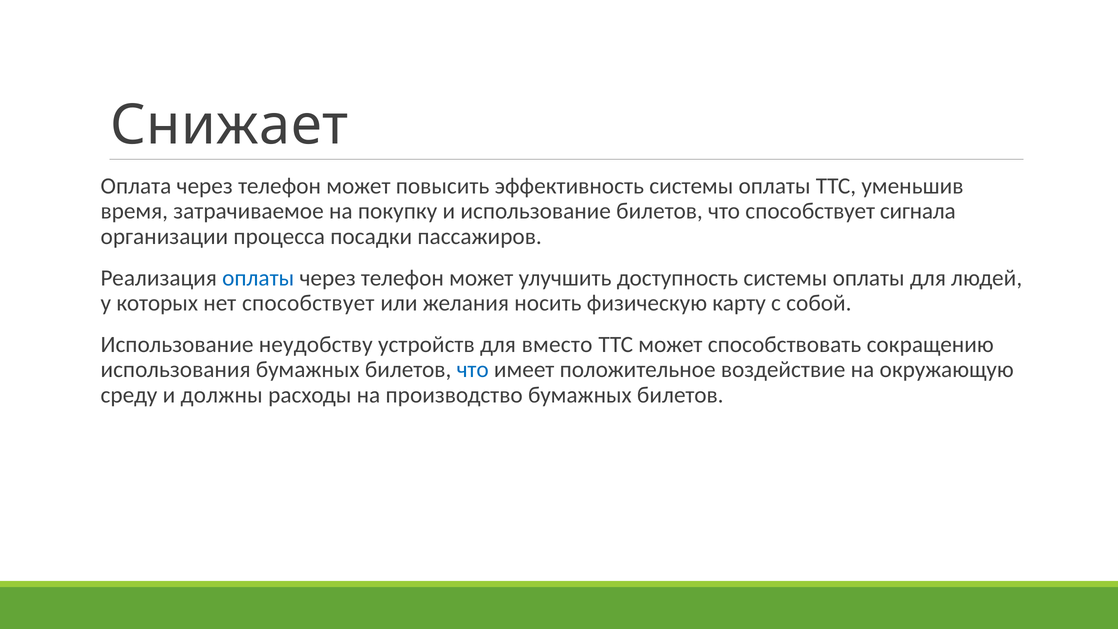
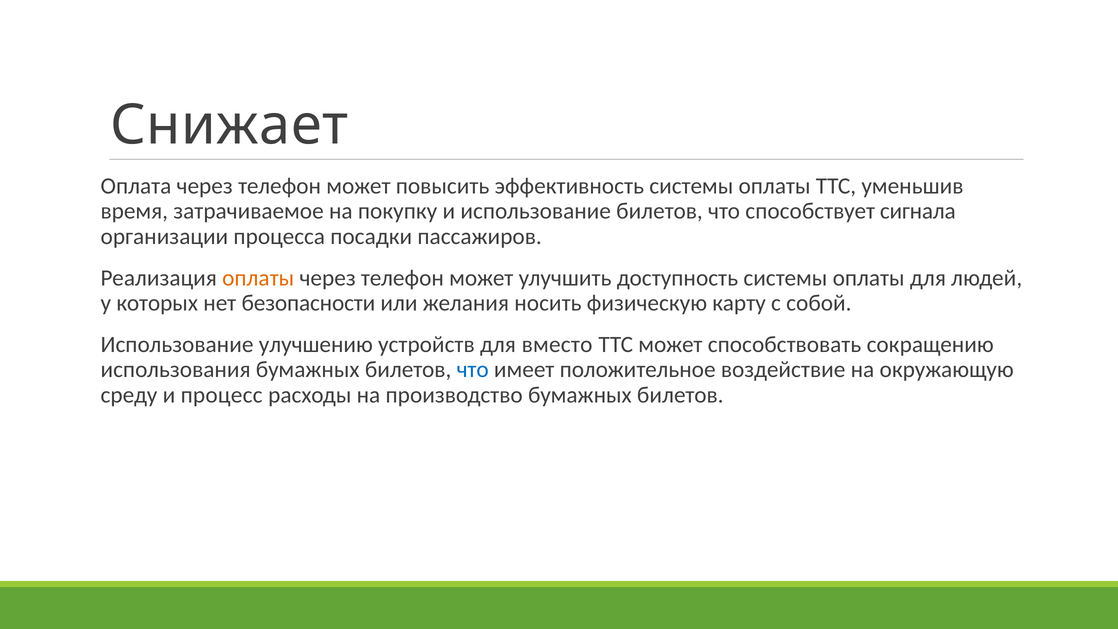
оплаты colour: blue -> orange (258, 278)
нет способствует: способствует -> безопасности (308, 303)
неудобству: неудобству -> улучшению (316, 344)
должны: должны -> процесс (222, 395)
